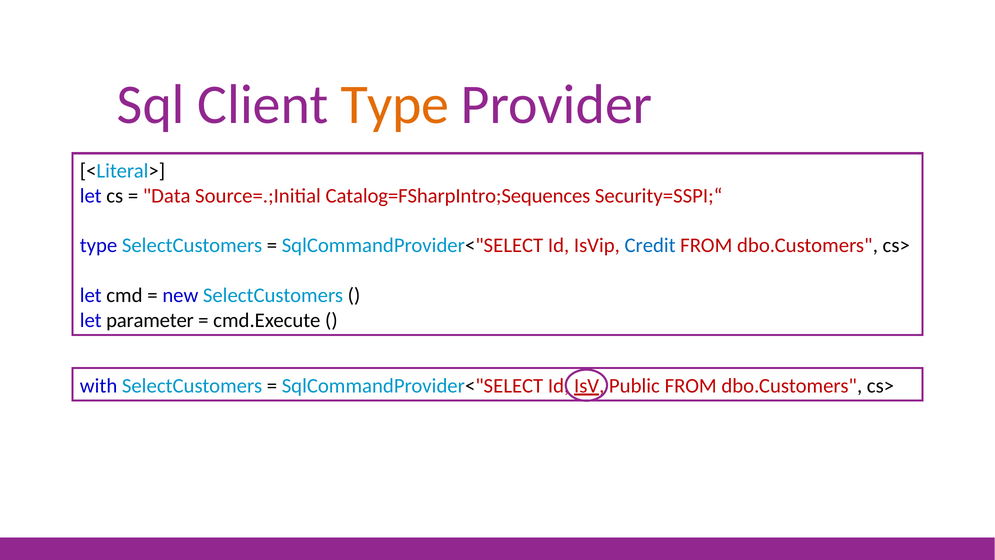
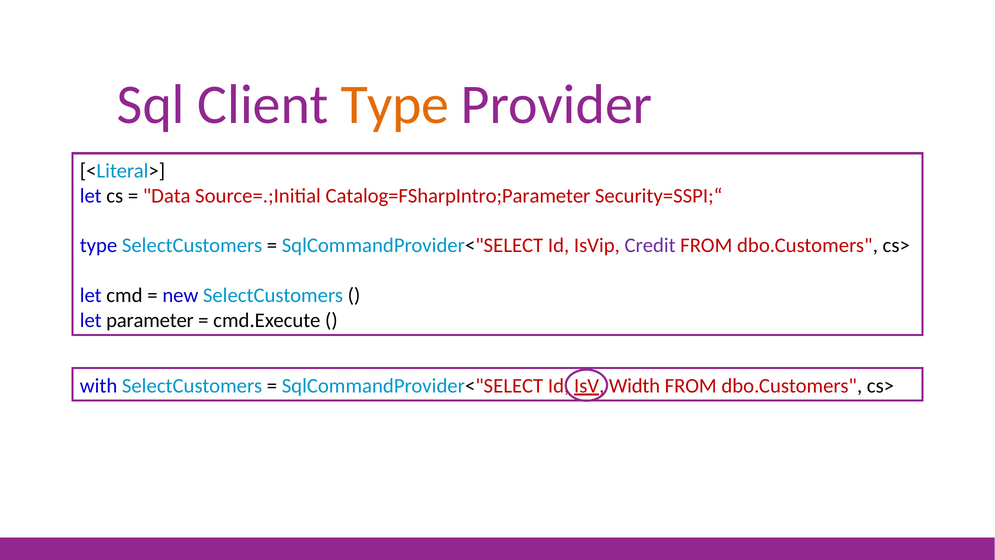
Catalog=FSharpIntro;Sequences: Catalog=FSharpIntro;Sequences -> Catalog=FSharpIntro;Parameter (458, 196)
Credit colour: blue -> purple (650, 245)
Public: Public -> Width (635, 386)
